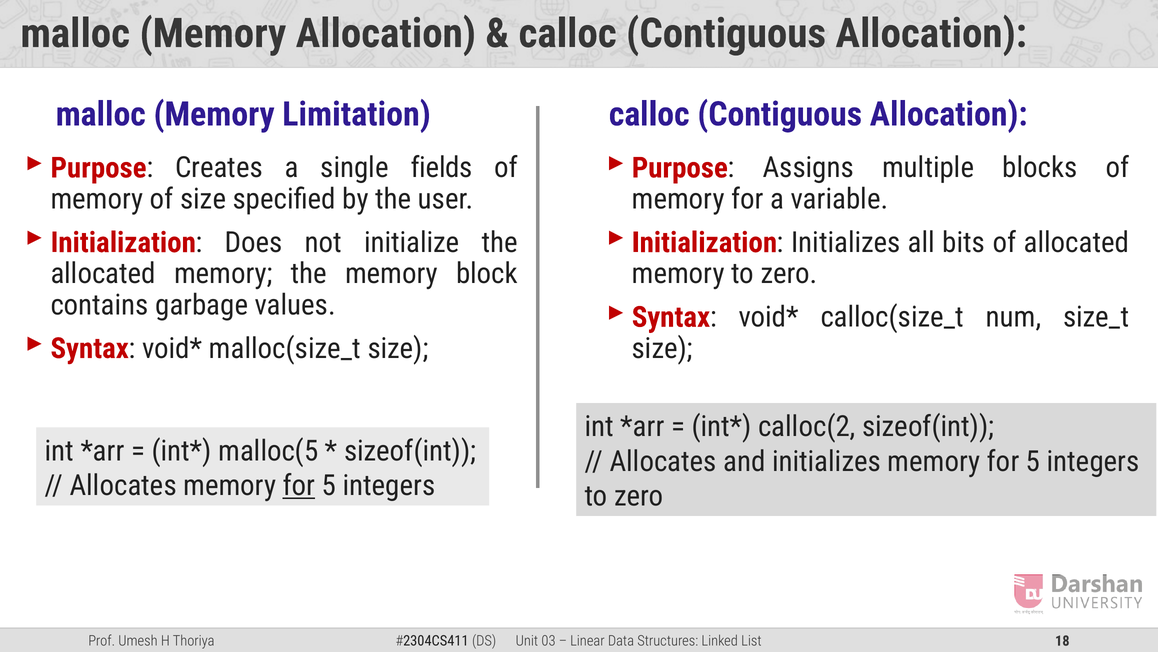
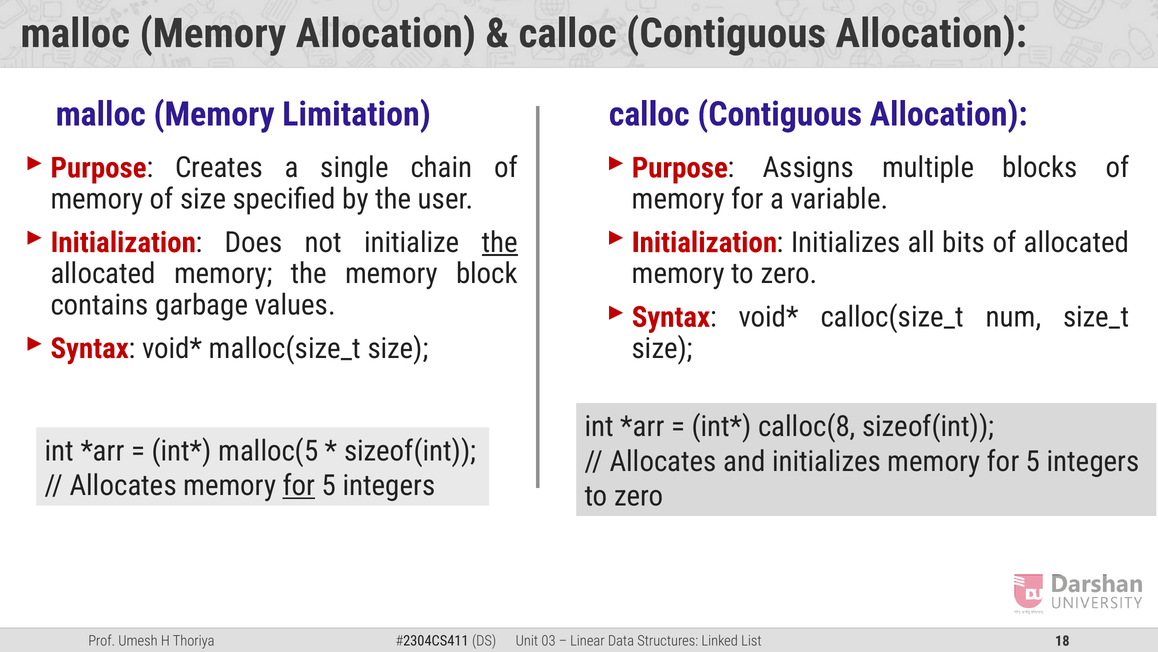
fields: fields -> chain (441, 168)
the underline: none -> present (500, 242)
calloc(2: calloc(2 -> calloc(8 (807, 426)
